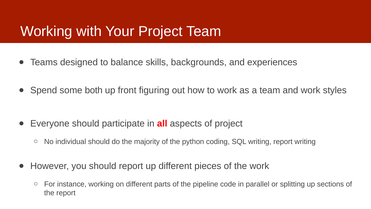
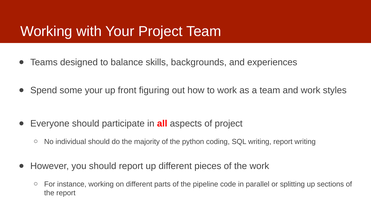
some both: both -> your (94, 90)
